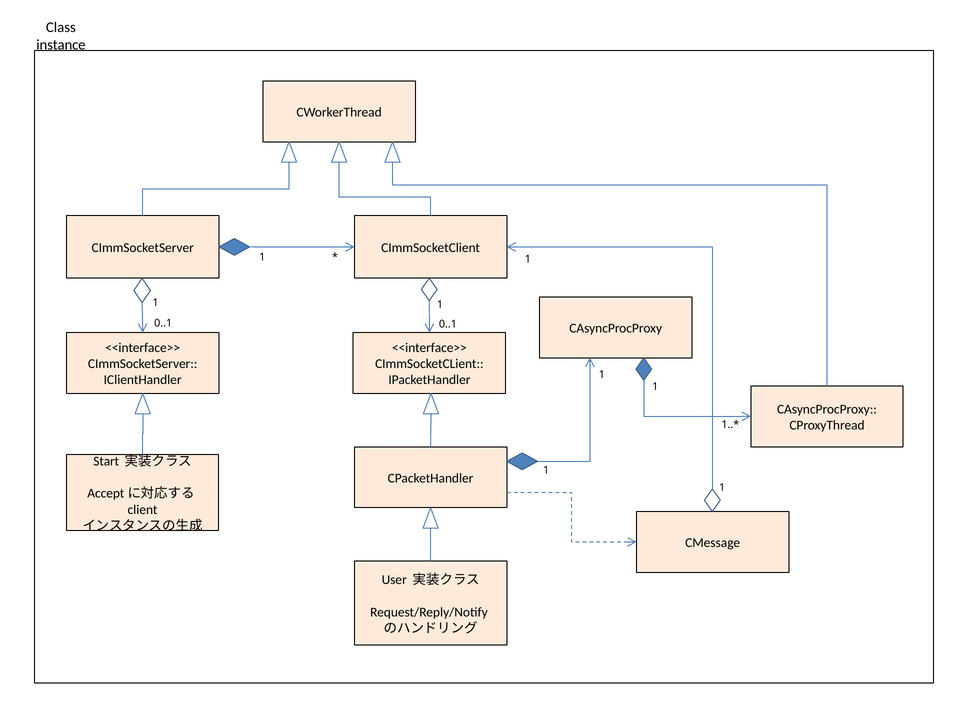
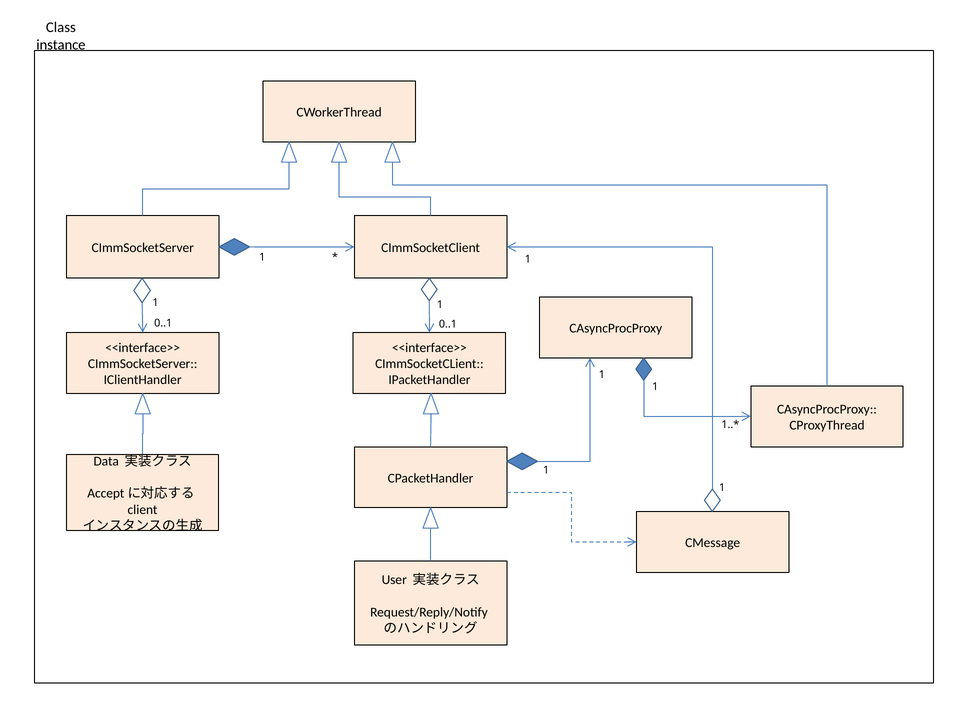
Start: Start -> Data (106, 461)
